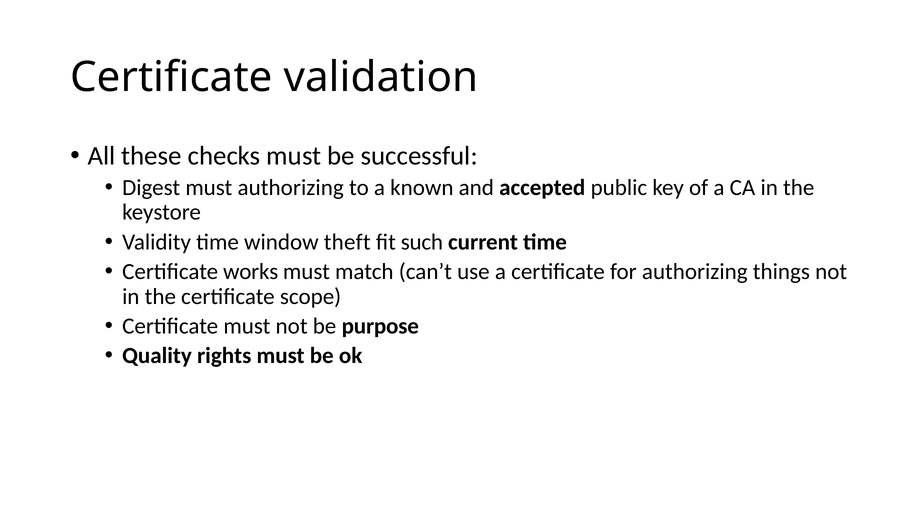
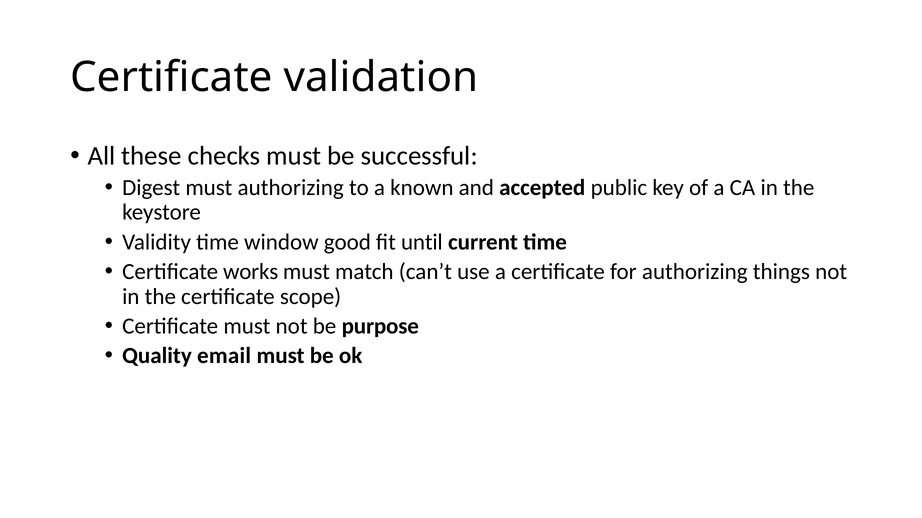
theft: theft -> good (347, 242)
such: such -> until (422, 242)
rights: rights -> email (224, 356)
